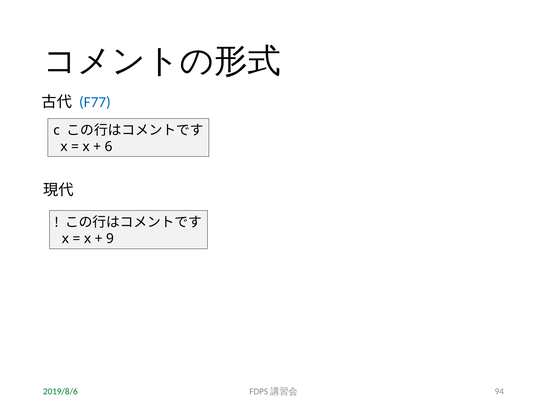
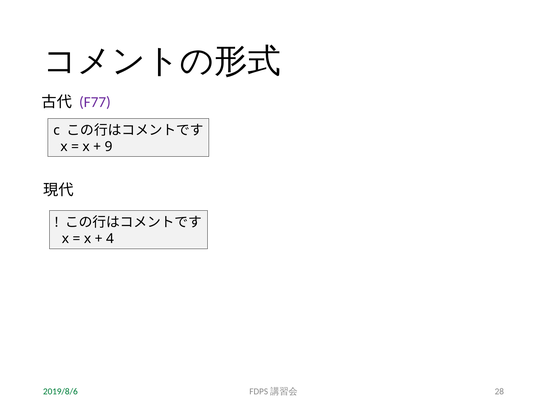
F77 colour: blue -> purple (95, 102)
6: 6 -> 9 (109, 147)
9: 9 -> 4 (110, 239)
94: 94 -> 28 (499, 392)
